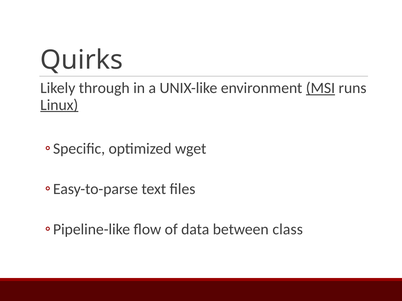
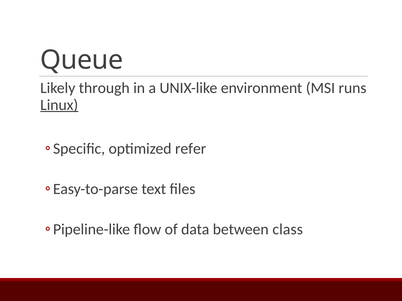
Quirks: Quirks -> Queue (82, 60)
MSI underline: present -> none (320, 88)
wget: wget -> refer (191, 149)
